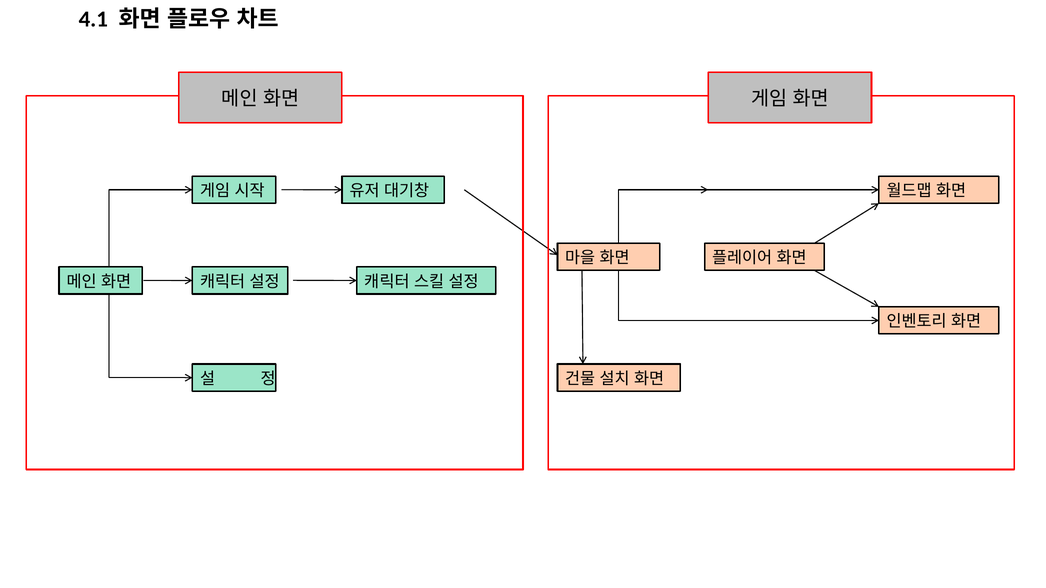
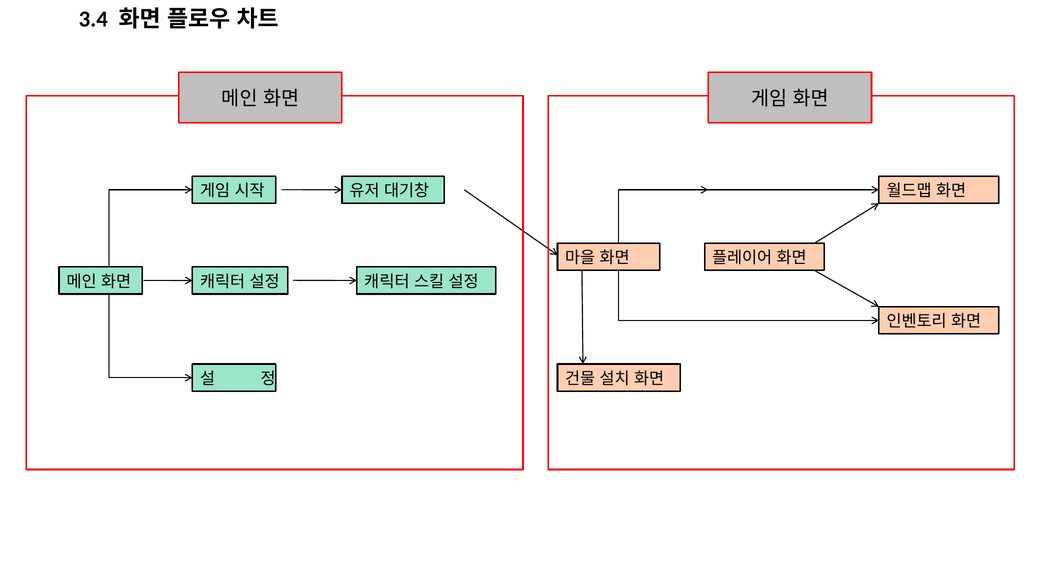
4.1: 4.1 -> 3.4 (93, 19)
